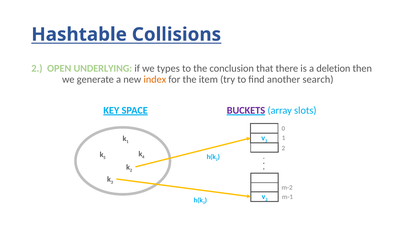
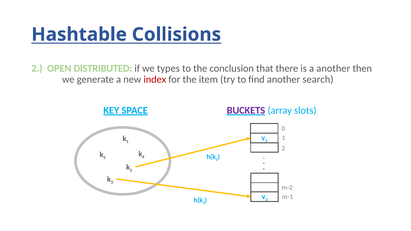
UNDERLYING: UNDERLYING -> DISTRIBUTED (103, 69)
a deletion: deletion -> another (333, 69)
index colour: orange -> red (155, 80)
